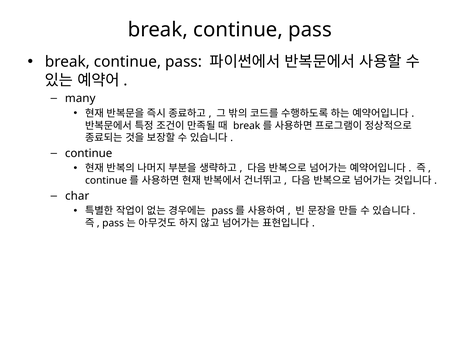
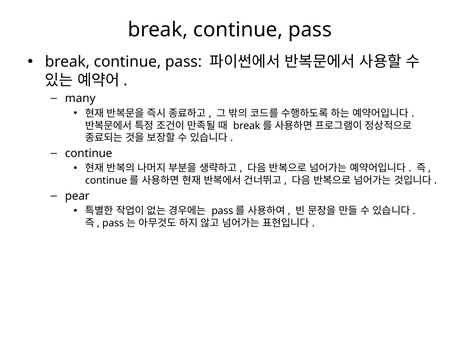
char: char -> pear (77, 196)
